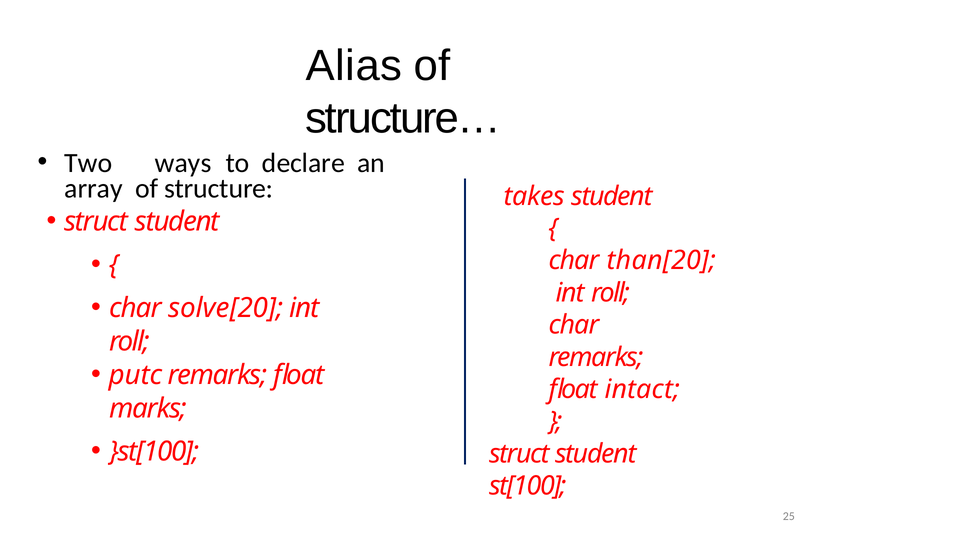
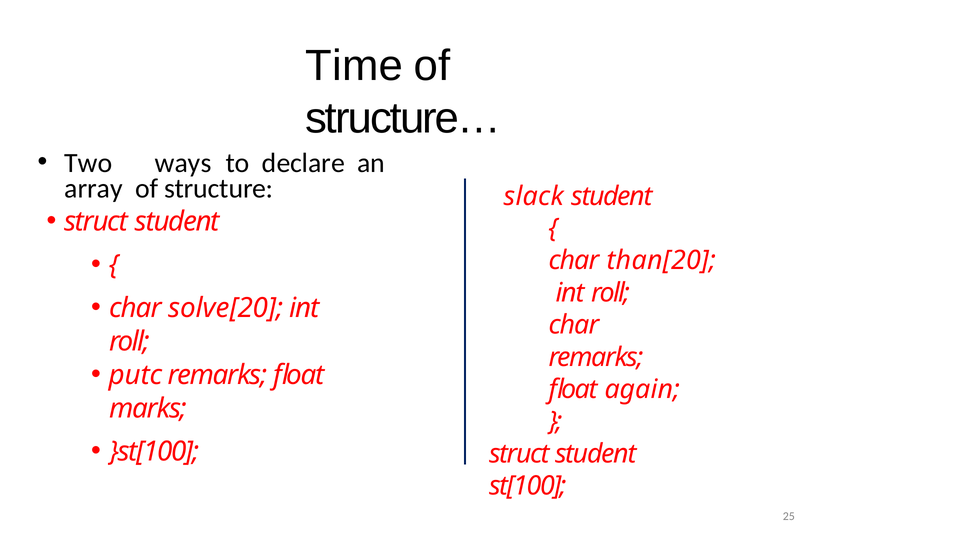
Alias: Alias -> Time (354, 66)
takes: takes -> slack (534, 196)
intact: intact -> again (642, 390)
